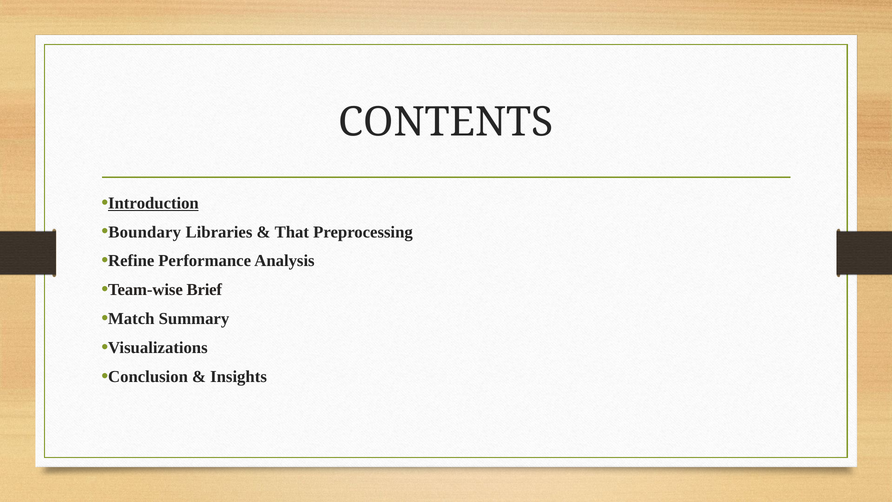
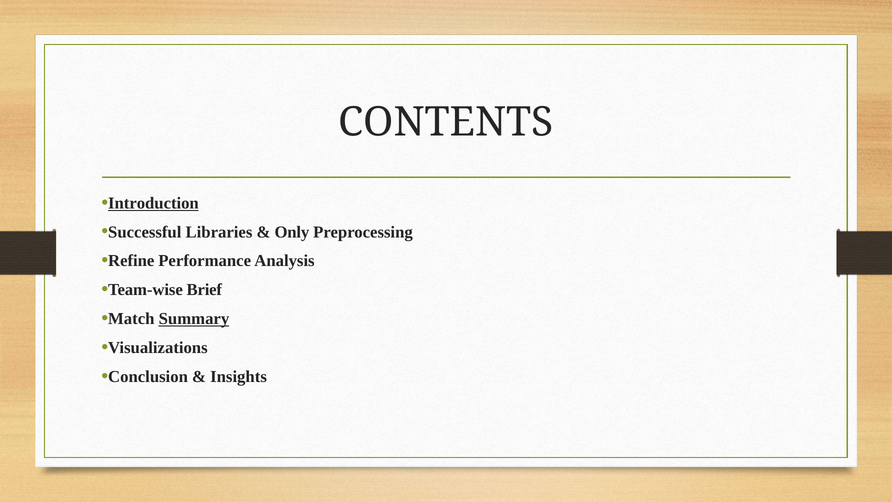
Boundary: Boundary -> Successful (145, 232)
That: That -> Only (292, 232)
Summary underline: none -> present (194, 319)
